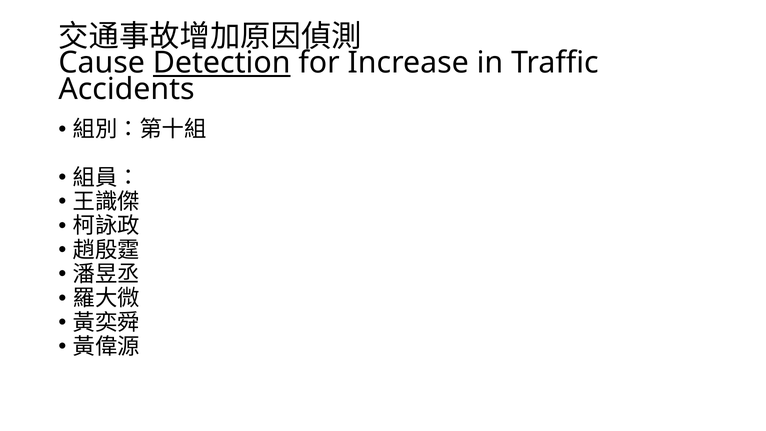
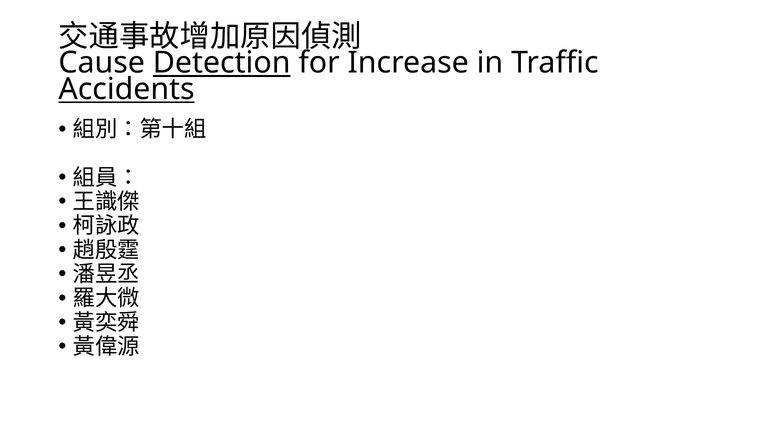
Accidents underline: none -> present (127, 89)
